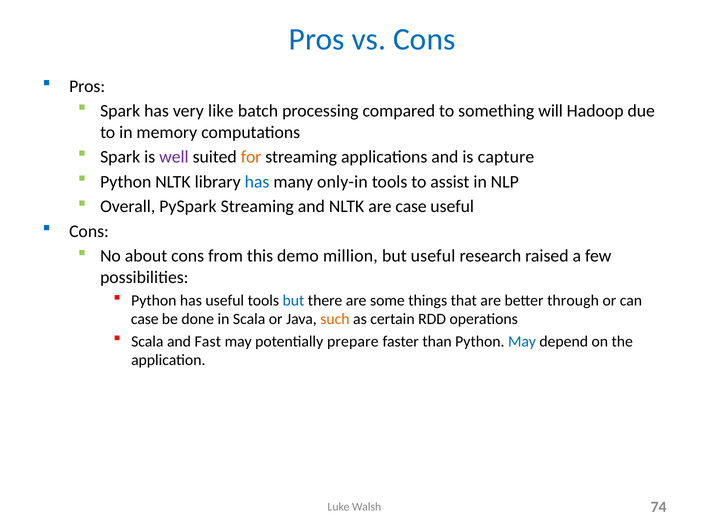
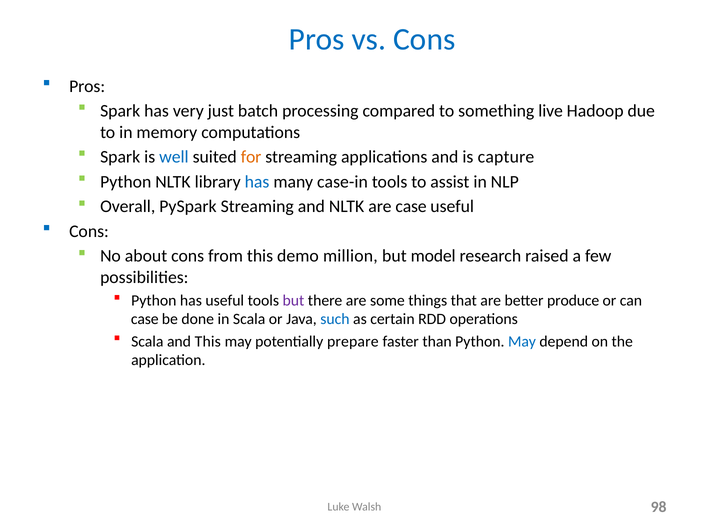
like: like -> just (221, 111)
will: will -> live (551, 111)
well colour: purple -> blue (174, 157)
only-in: only-in -> case-in (342, 182)
but useful: useful -> model (433, 256)
but colour: blue -> purple (293, 301)
through: through -> produce (573, 301)
such colour: orange -> blue (335, 320)
and Fast: Fast -> This (208, 342)
74: 74 -> 98 (659, 508)
